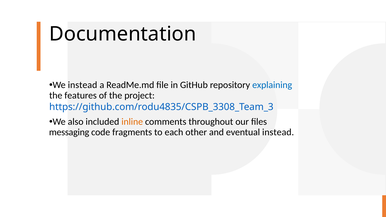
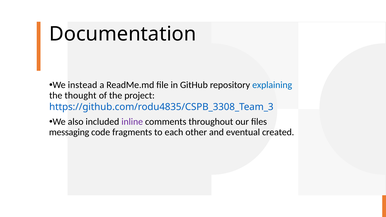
features: features -> thought (81, 96)
inline colour: orange -> purple (132, 122)
eventual instead: instead -> created (278, 132)
